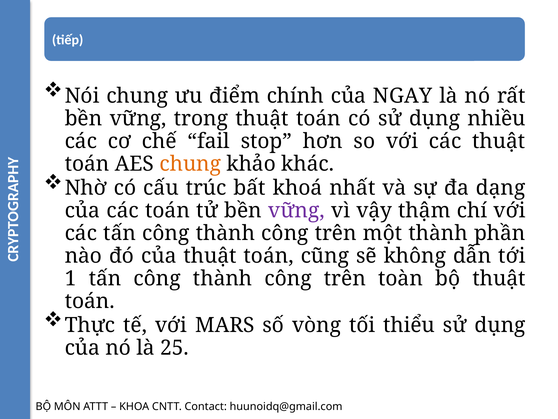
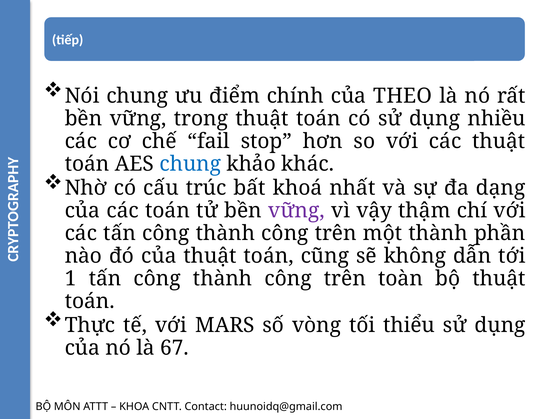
NGAY: NGAY -> THEO (403, 96)
chung colour: orange -> blue (190, 164)
25: 25 -> 67 (174, 348)
